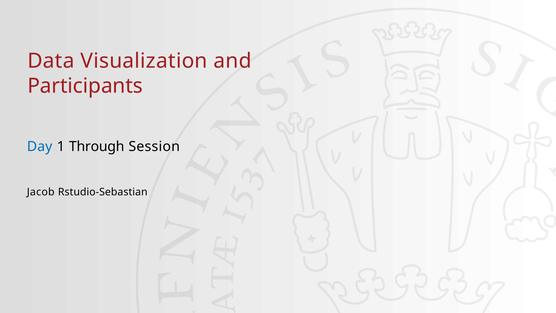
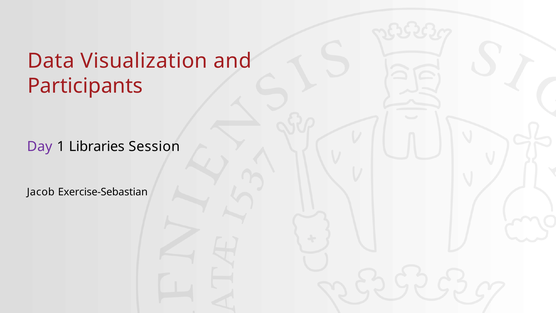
Day colour: blue -> purple (40, 146)
Through: Through -> Libraries (97, 146)
Rstudio-Sebastian: Rstudio-Sebastian -> Exercise-Sebastian (103, 192)
